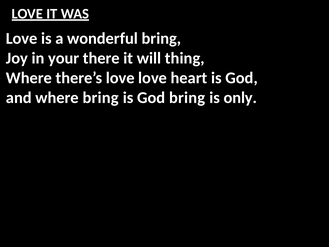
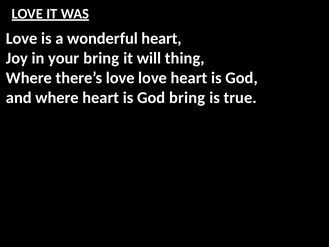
wonderful bring: bring -> heart (161, 38)
your there: there -> bring (101, 58)
where bring: bring -> heart (101, 98)
only: only -> true (240, 98)
